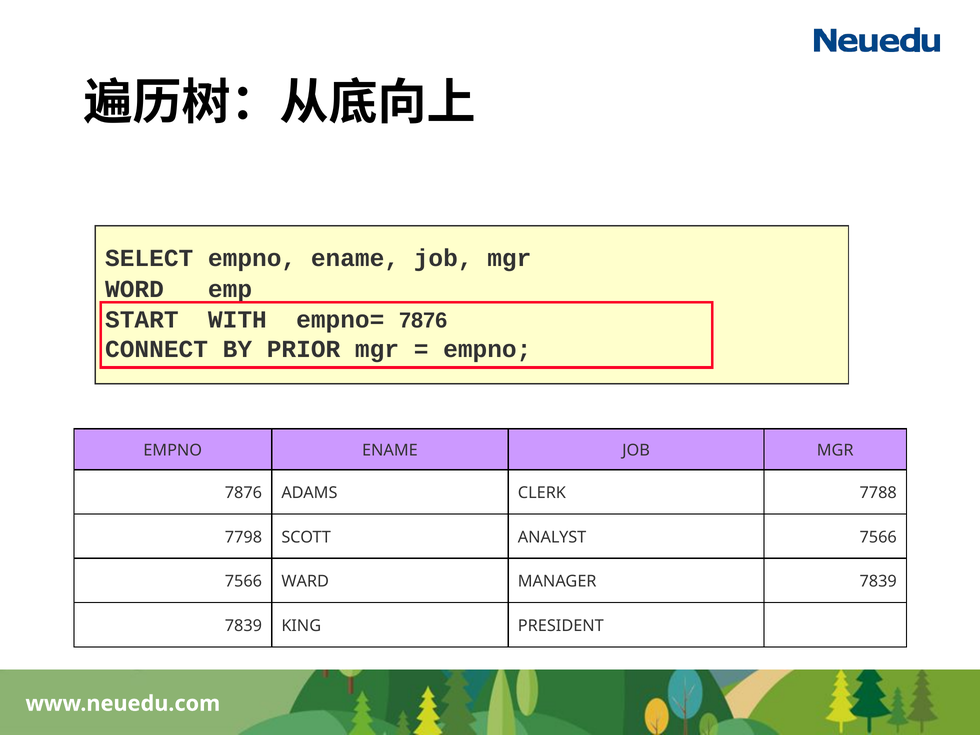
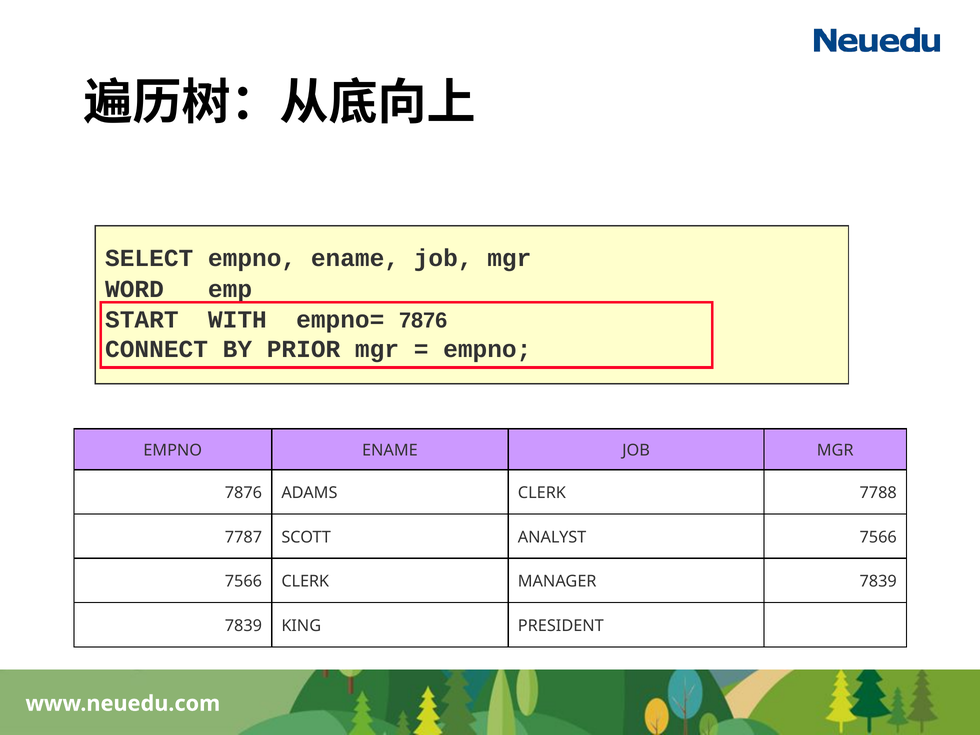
7798: 7798 -> 7787 (243, 537)
7566 WARD: WARD -> CLERK (305, 581)
